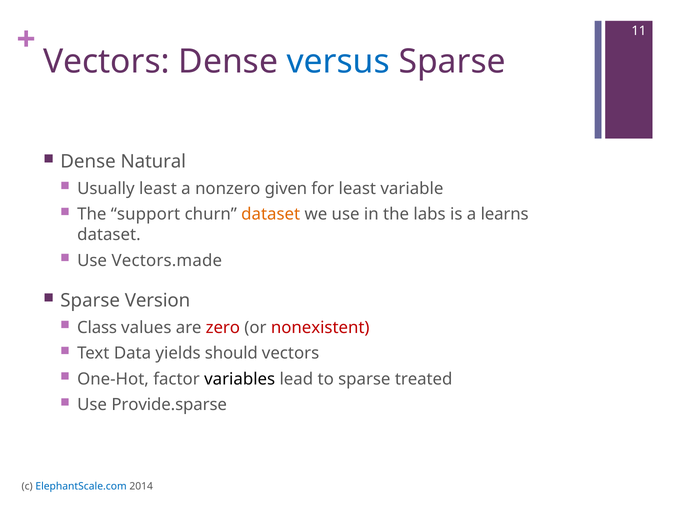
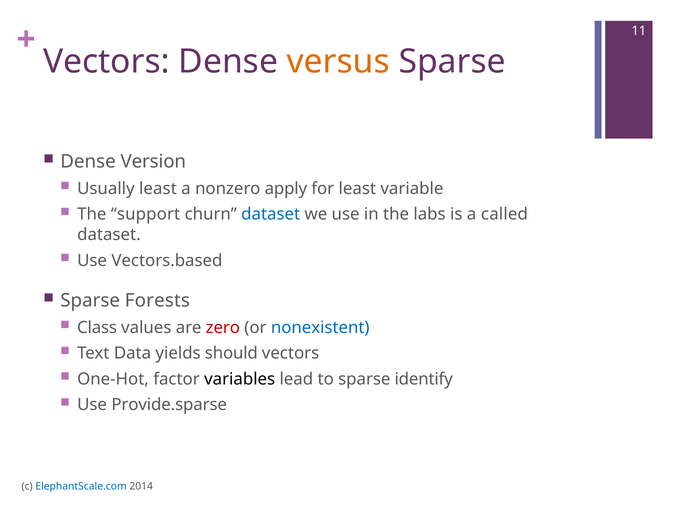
versus colour: blue -> orange (338, 62)
Natural: Natural -> Version (153, 162)
given: given -> apply (286, 189)
dataset colour: orange -> blue (271, 215)
learns: learns -> called (504, 215)
Vectors.made: Vectors.made -> Vectors.based (167, 261)
Version: Version -> Forests (157, 301)
nonexistent colour: red -> blue (320, 328)
treated: treated -> identify (424, 379)
